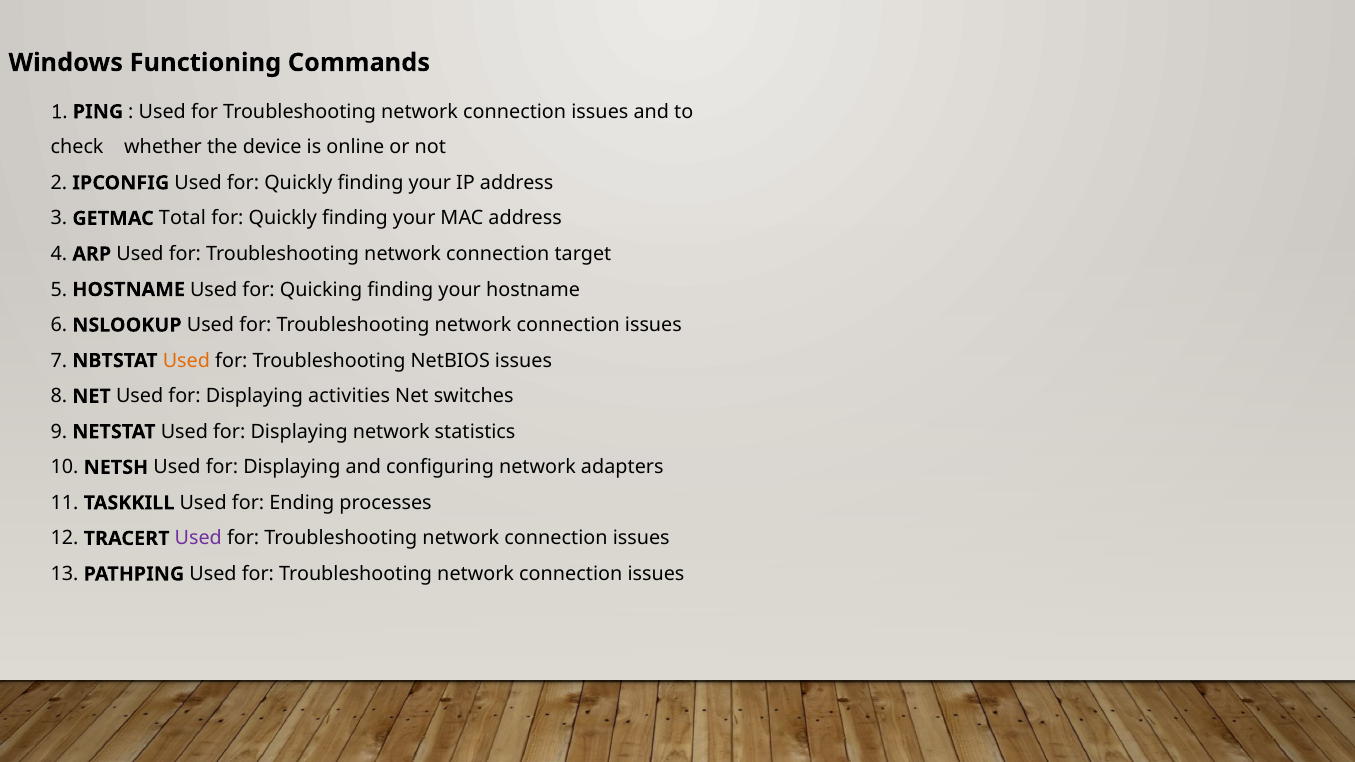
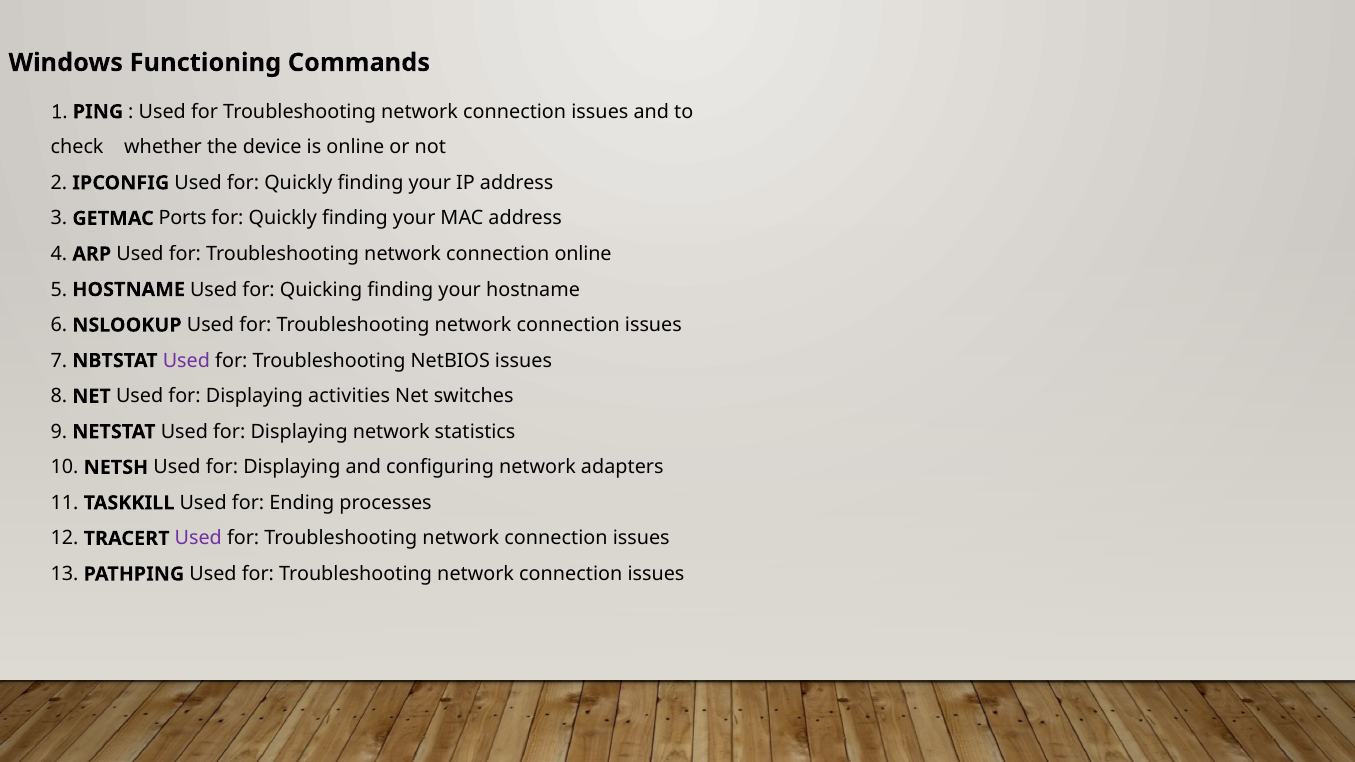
Total: Total -> Ports (183, 218)
connection target: target -> online (583, 254)
Used colour: orange -> purple (186, 361)
